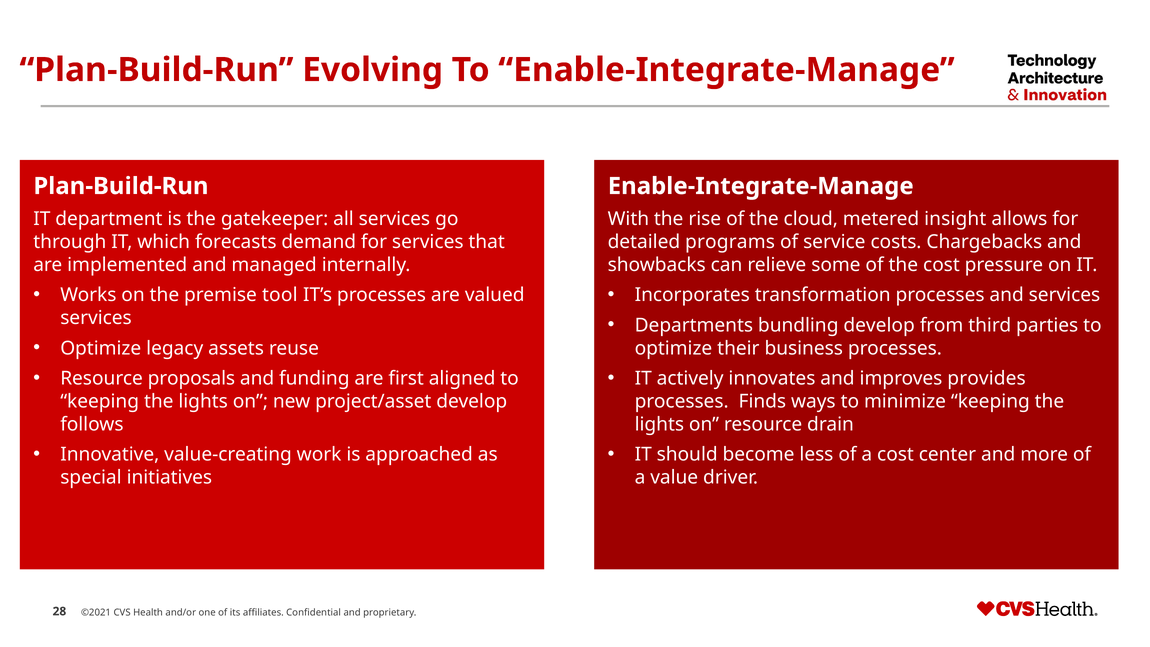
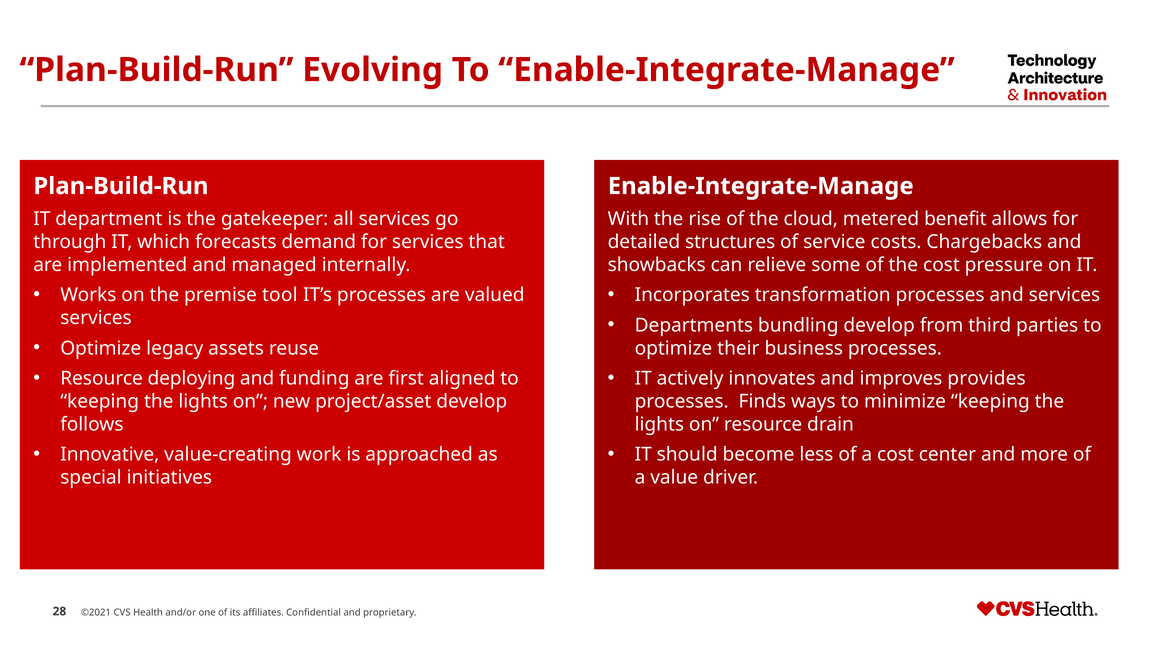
insight: insight -> benefit (955, 219)
programs: programs -> structures (730, 242)
proposals: proposals -> deploying (191, 378)
